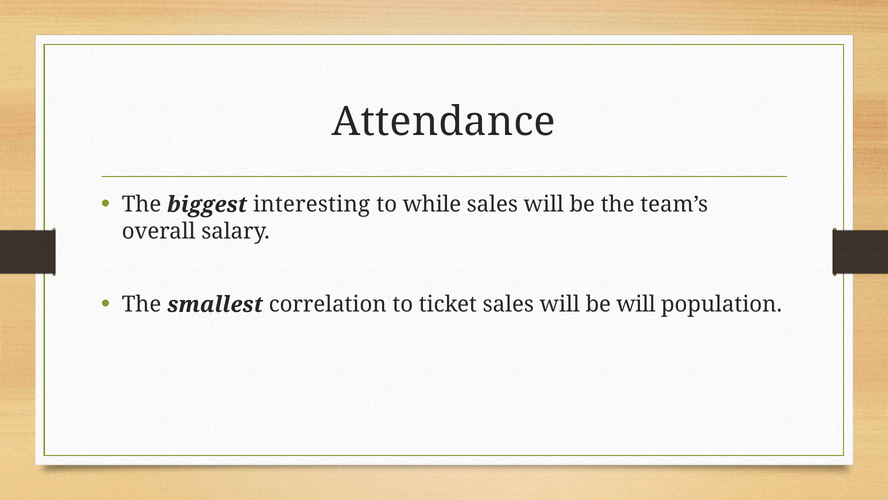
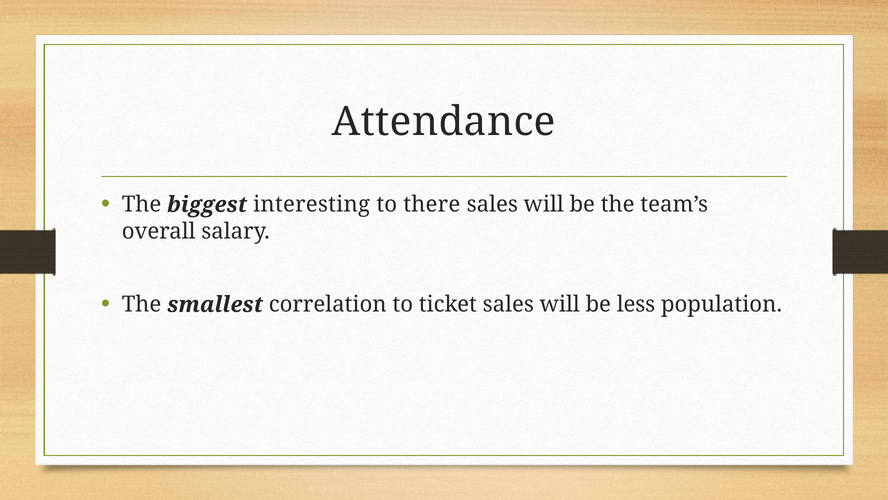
while: while -> there (432, 204)
be will: will -> less (636, 304)
